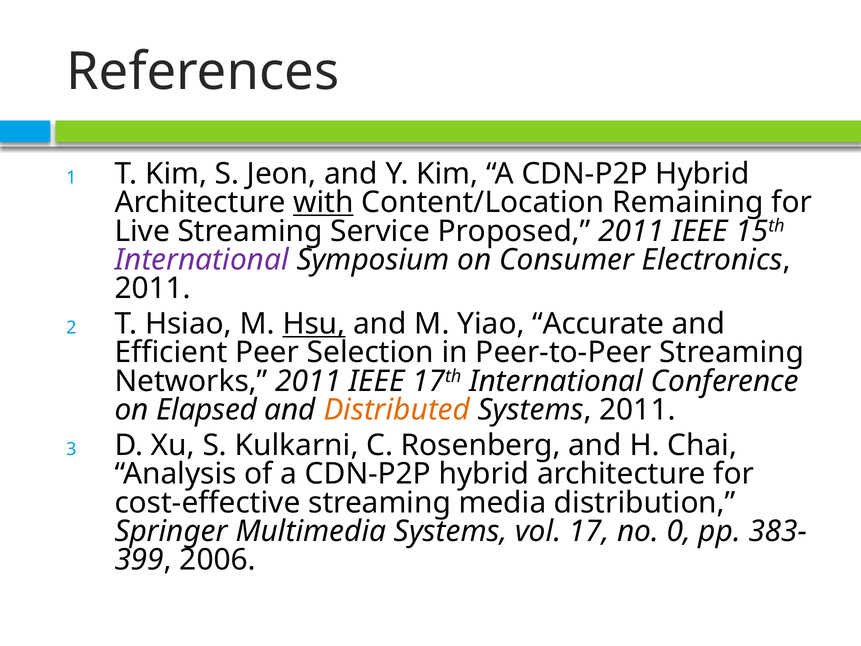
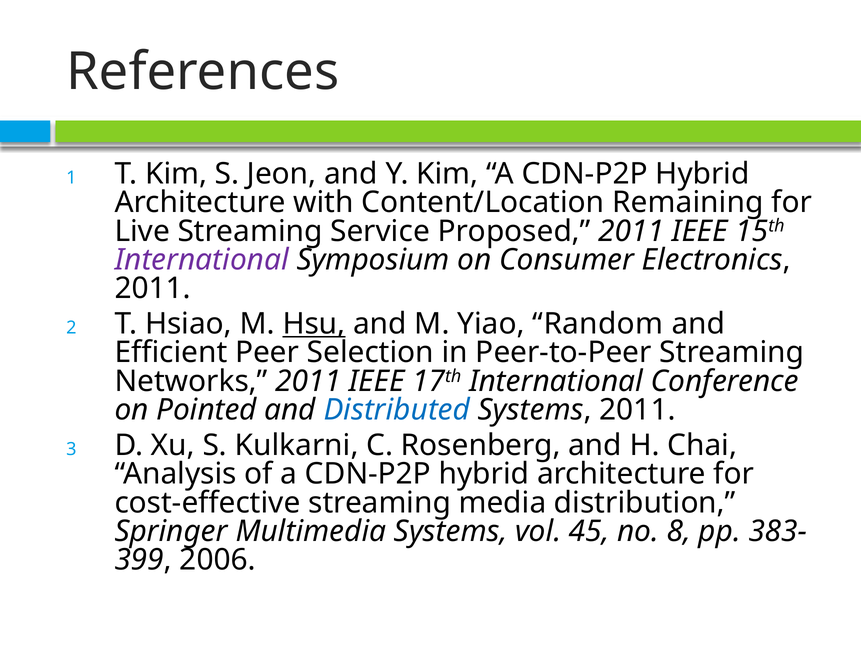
with underline: present -> none (323, 202)
Accurate: Accurate -> Random (598, 324)
Elapsed: Elapsed -> Pointed (206, 410)
Distributed colour: orange -> blue (397, 410)
17: 17 -> 45 (589, 531)
0: 0 -> 8 (679, 531)
